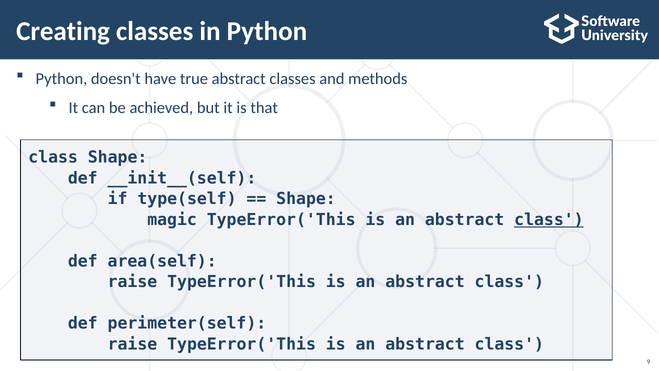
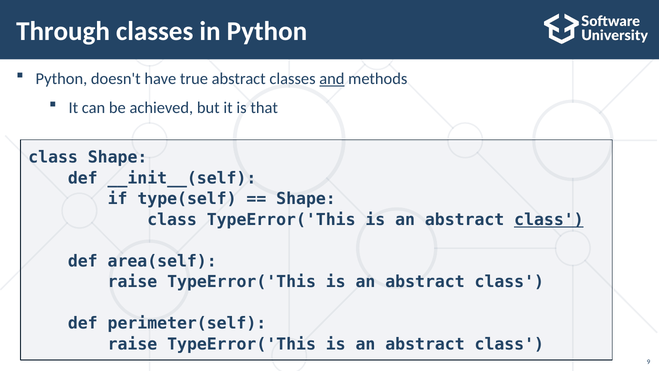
Creating: Creating -> Through (63, 31)
and underline: none -> present (332, 79)
magic: magic -> class (172, 220)
